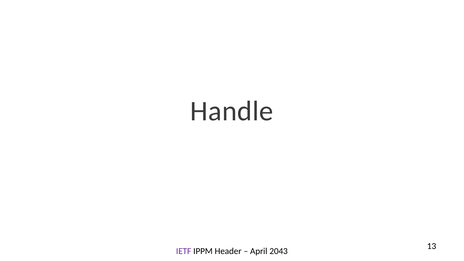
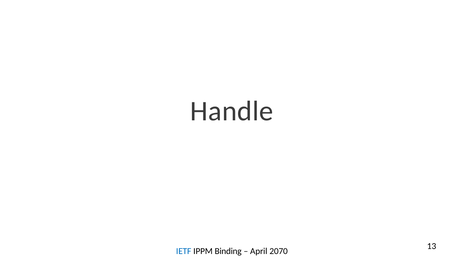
IETF colour: purple -> blue (184, 251)
Header: Header -> Binding (228, 251)
2043: 2043 -> 2070 (279, 251)
